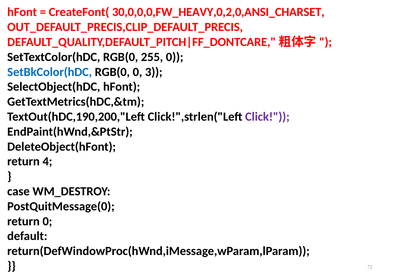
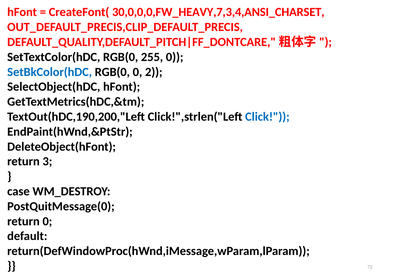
30,0,0,0,FW_HEAVY,0,2,0,ANSI_CHARSET: 30,0,0,0,FW_HEAVY,0,2,0,ANSI_CHARSET -> 30,0,0,0,FW_HEAVY,7,3,4,ANSI_CHARSET (218, 12)
3: 3 -> 2 (154, 72)
Click colour: purple -> blue (267, 117)
4: 4 -> 3 (47, 161)
